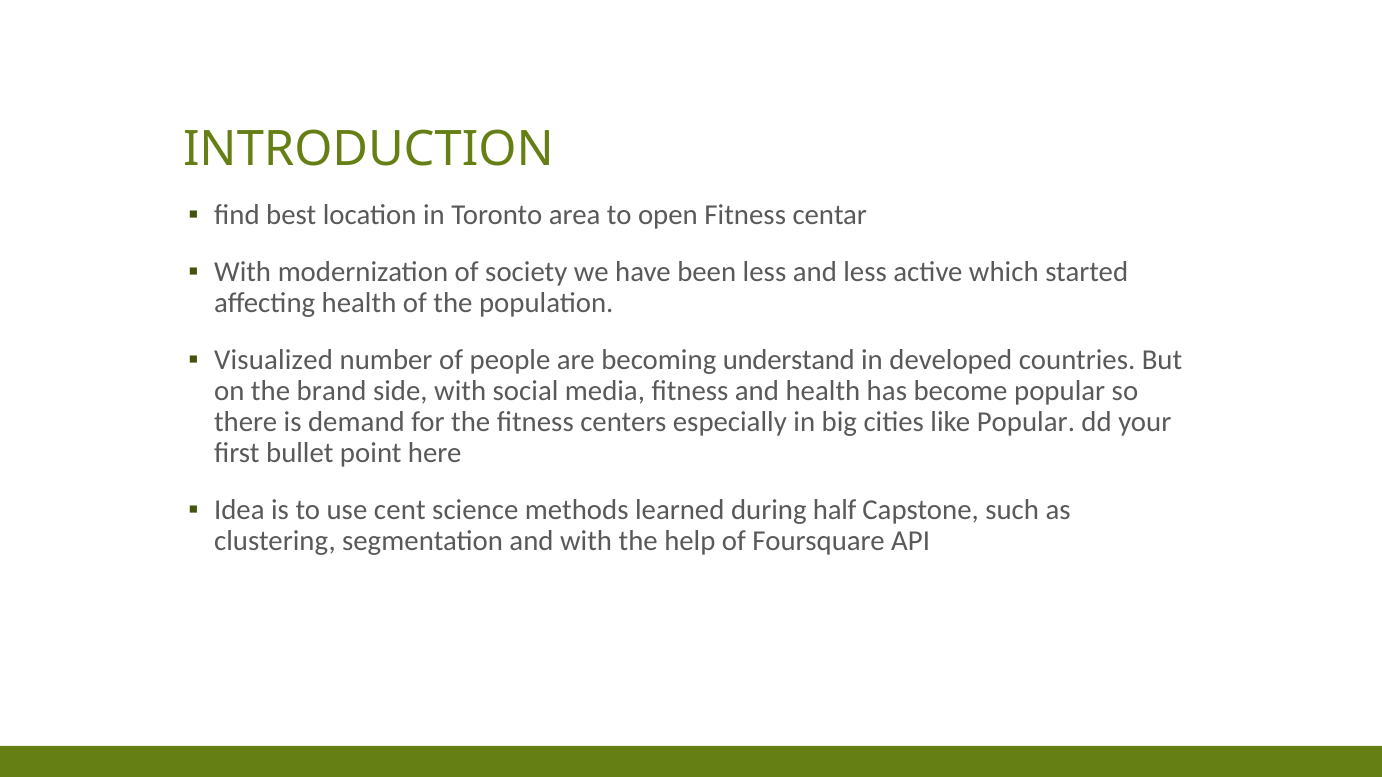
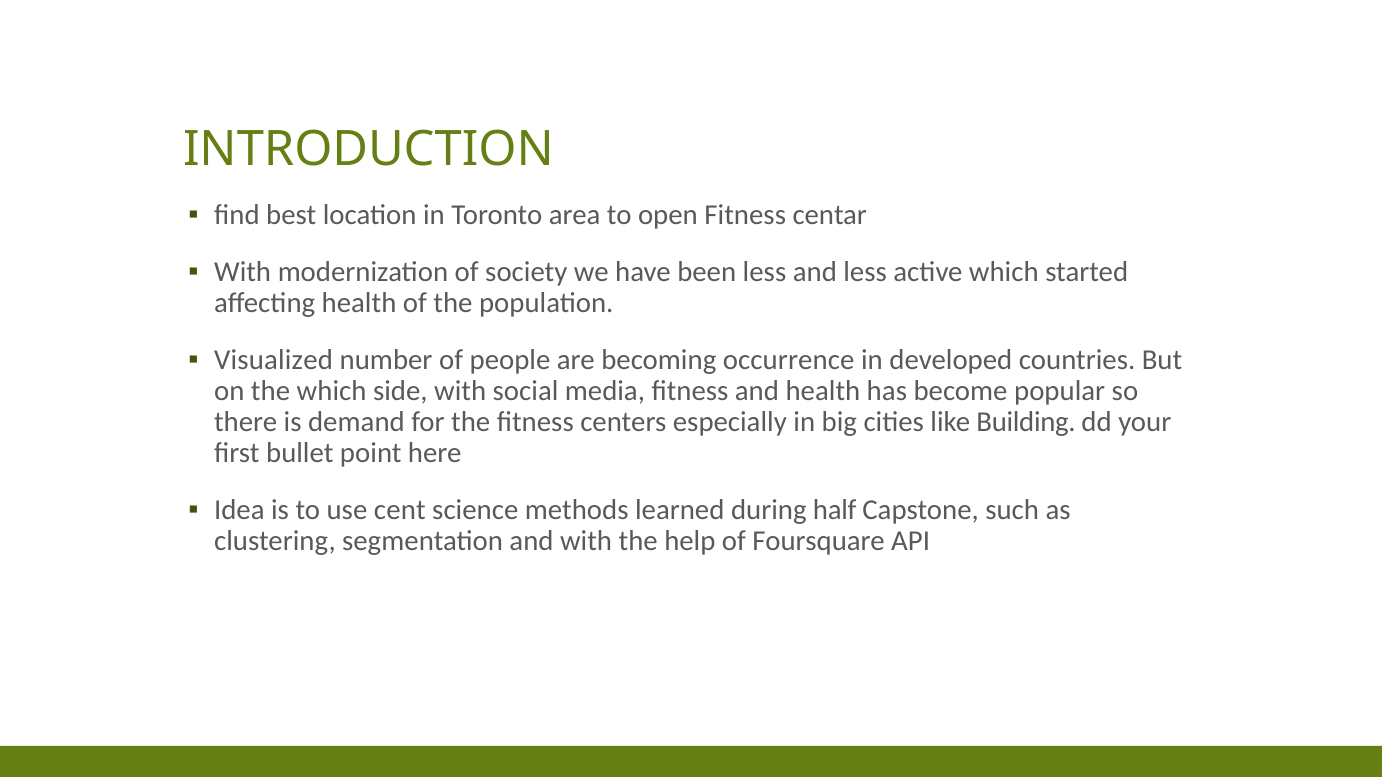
understand: understand -> occurrence (789, 360)
the brand: brand -> which (332, 391)
like Popular: Popular -> Building (1026, 422)
